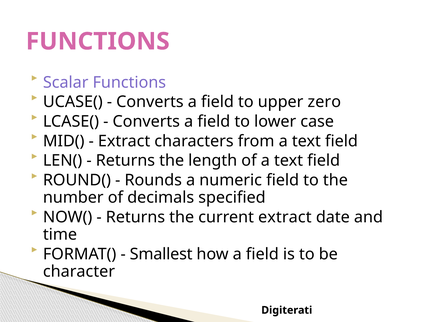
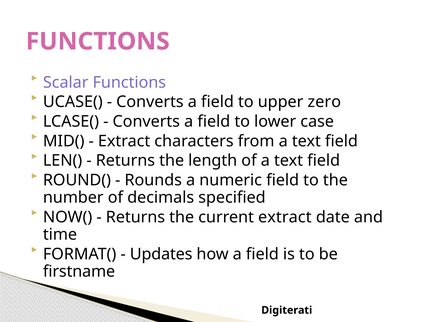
Smallest: Smallest -> Updates (161, 254)
character: character -> firstname (79, 272)
